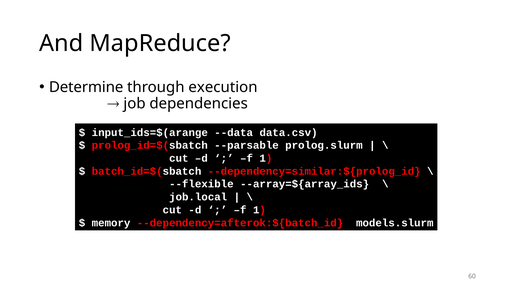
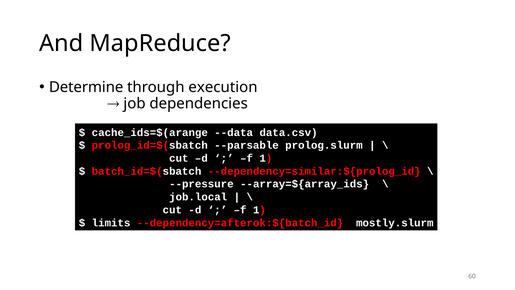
input_ids=$(arange: input_ids=$(arange -> cache_ids=$(arange (150, 132)
--flexible: --flexible -> --pressure (201, 184)
memory: memory -> limits (111, 223)
models.slurm: models.slurm -> mostly.slurm (395, 223)
